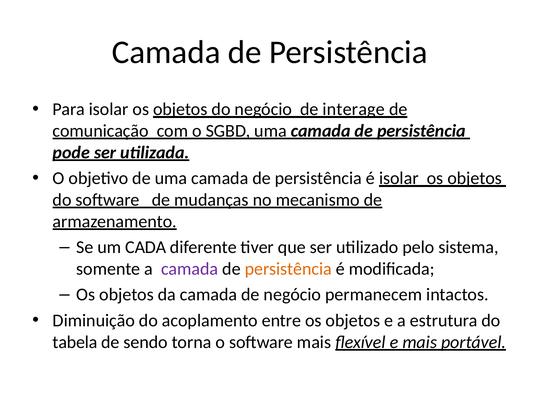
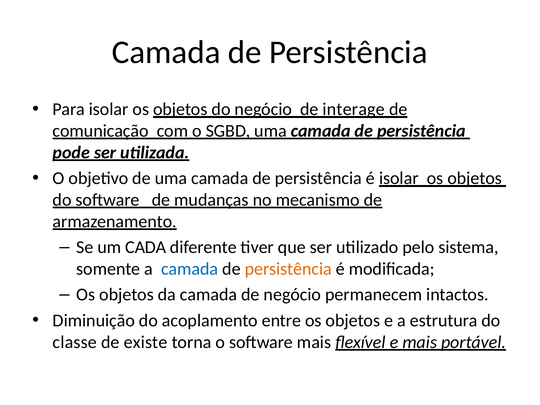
camada colour: purple -> blue (190, 269)
tabela: tabela -> classe (75, 342)
sendo: sendo -> existe (146, 342)
